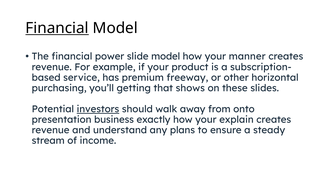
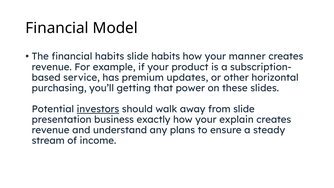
Financial underline: present -> none (57, 28)
financial power: power -> habits (110, 56)
slide model: model -> habits (166, 56)
freeway: freeway -> updates (187, 78)
shows: shows -> power (190, 88)
from onto: onto -> slide (244, 109)
